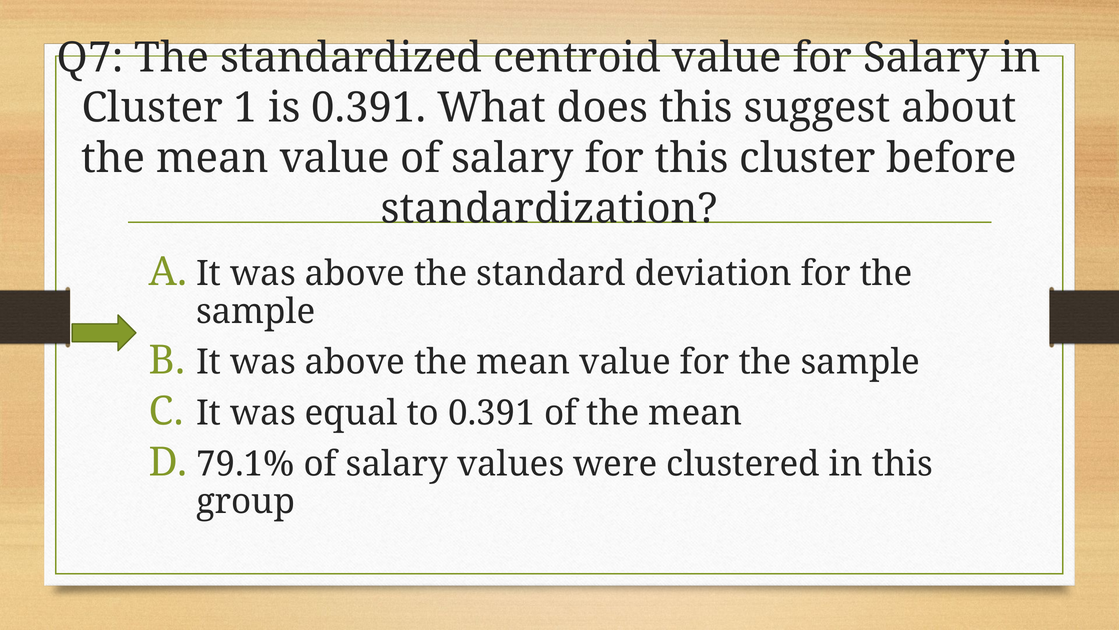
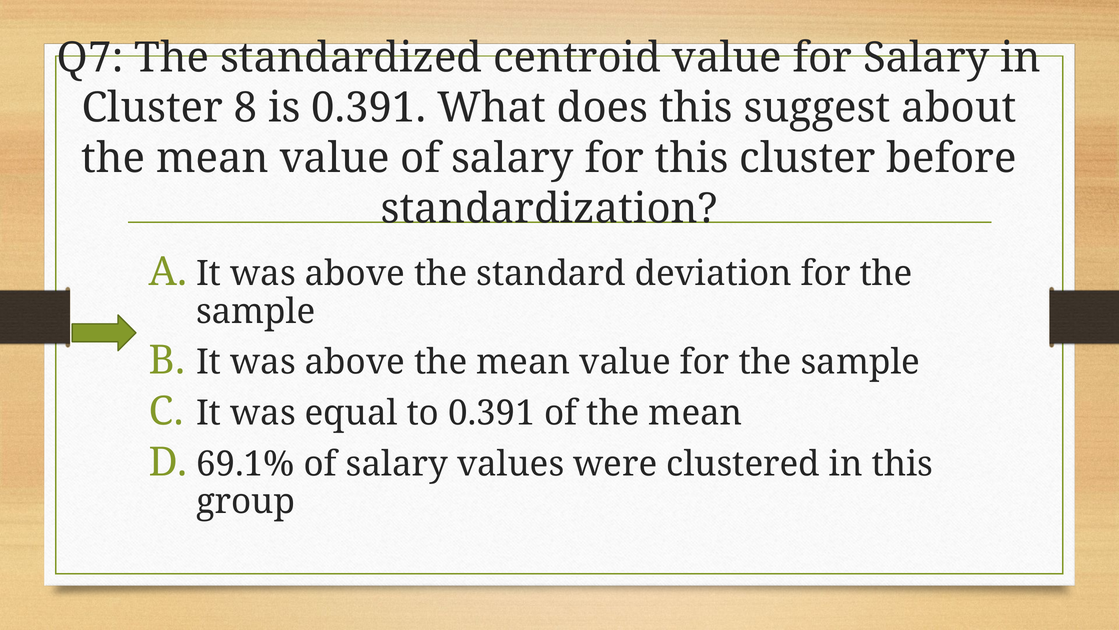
1: 1 -> 8 (246, 108)
79.1%: 79.1% -> 69.1% (245, 464)
